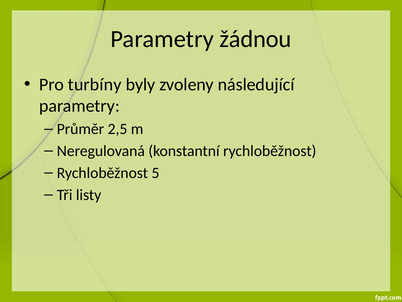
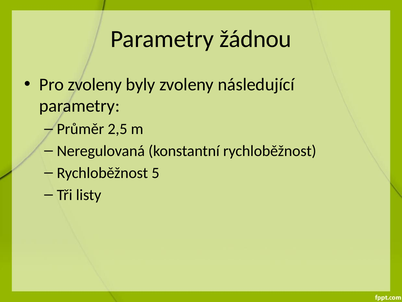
Pro turbíny: turbíny -> zvoleny (95, 84)
